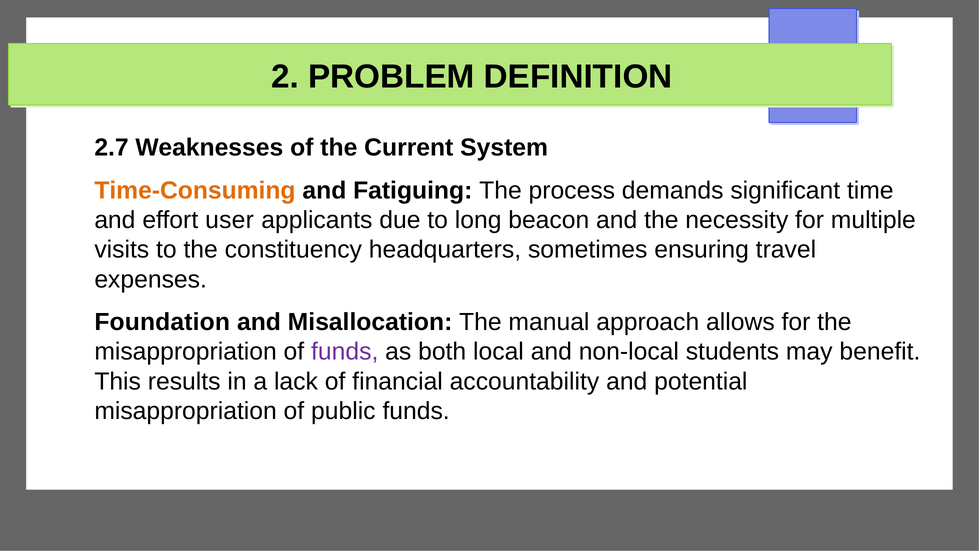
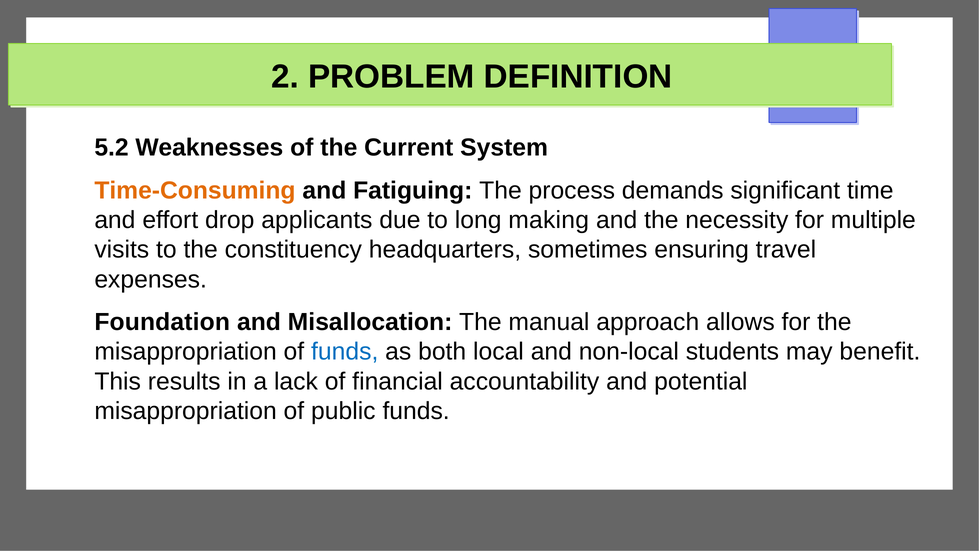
2.7: 2.7 -> 5.2 (112, 148)
user: user -> drop (230, 220)
beacon: beacon -> making (549, 220)
funds colour: purple -> blue (345, 352)
